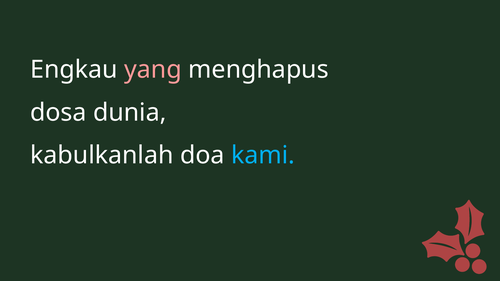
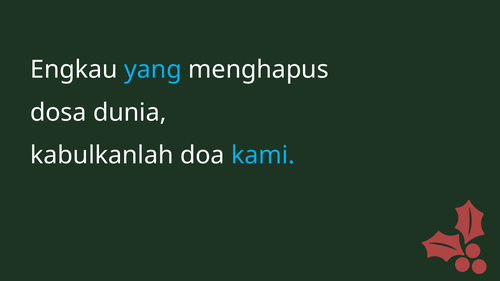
yang colour: pink -> light blue (153, 70)
